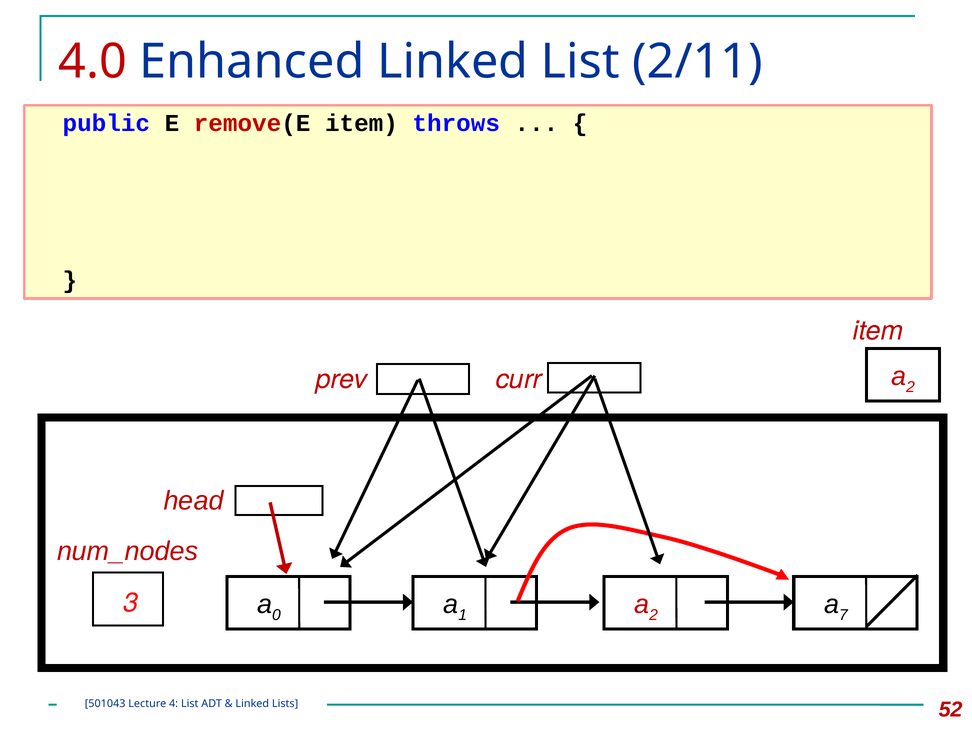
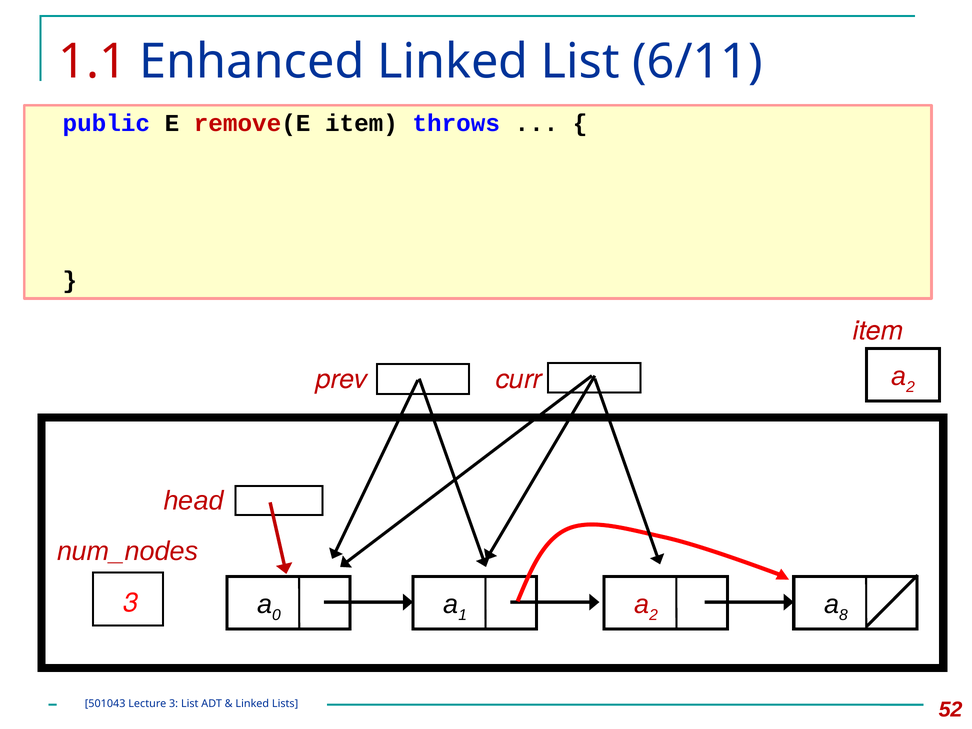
4.0: 4.0 -> 1.1 (93, 62)
2/11: 2/11 -> 6/11 (698, 62)
7: 7 -> 8 (843, 615)
4: 4 -> 3 (174, 704)
